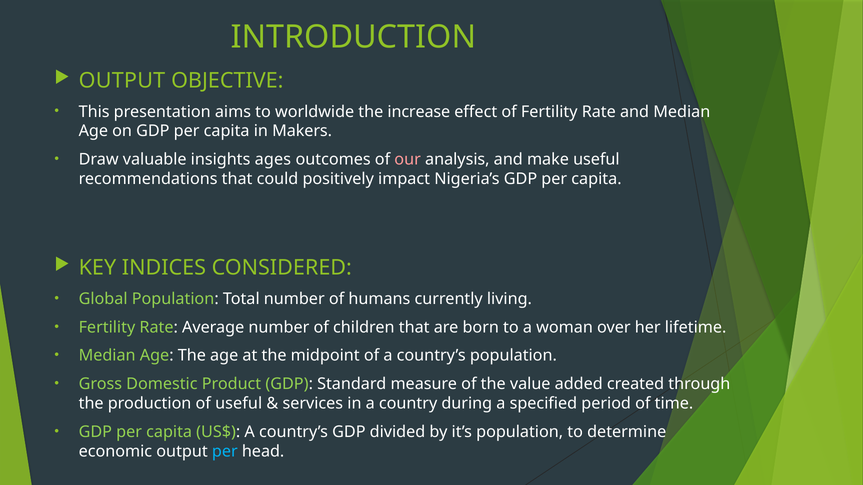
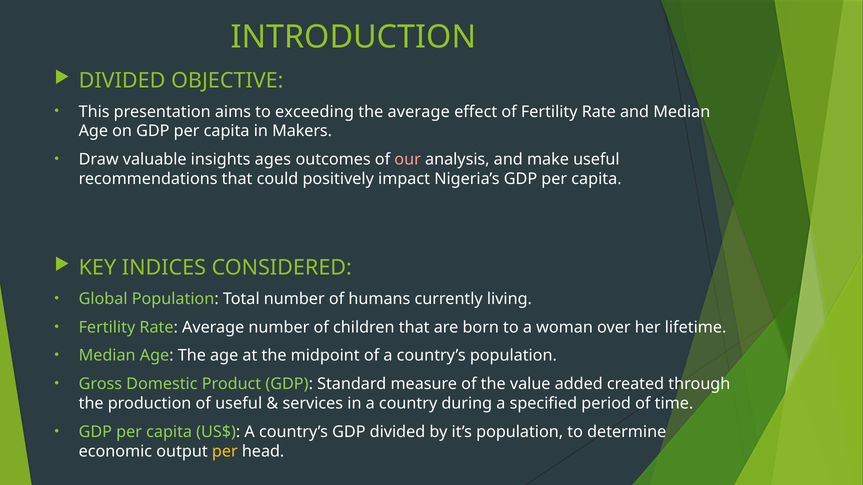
OUTPUT: OUTPUT -> DIVIDED (122, 81)
worldwide: worldwide -> exceeding (315, 112)
the increase: increase -> average (419, 112)
per colour: light blue -> yellow (225, 452)
